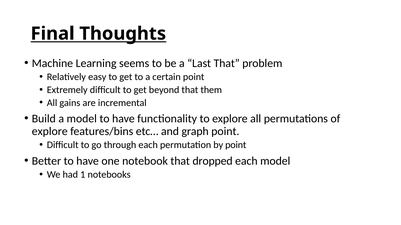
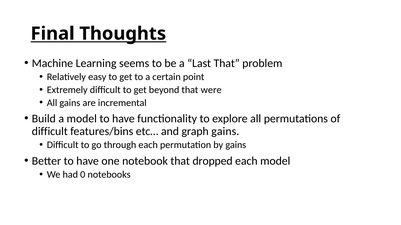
them: them -> were (211, 90)
explore: explore -> difficult (50, 132)
graph point: point -> gains (225, 132)
by point: point -> gains (236, 145)
1: 1 -> 0 (83, 175)
